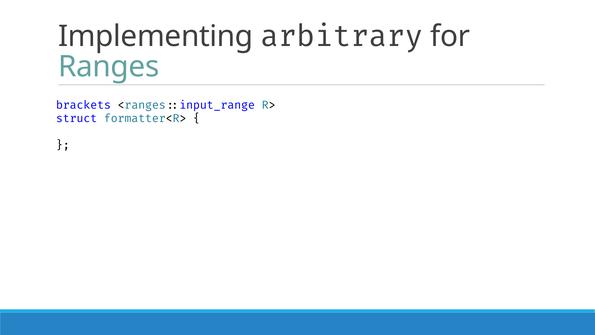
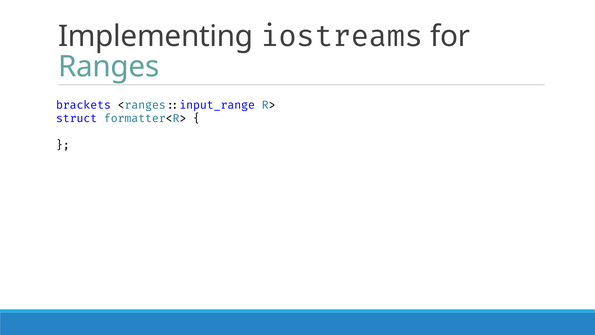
arbitrary: arbitrary -> iostreams (342, 36)
